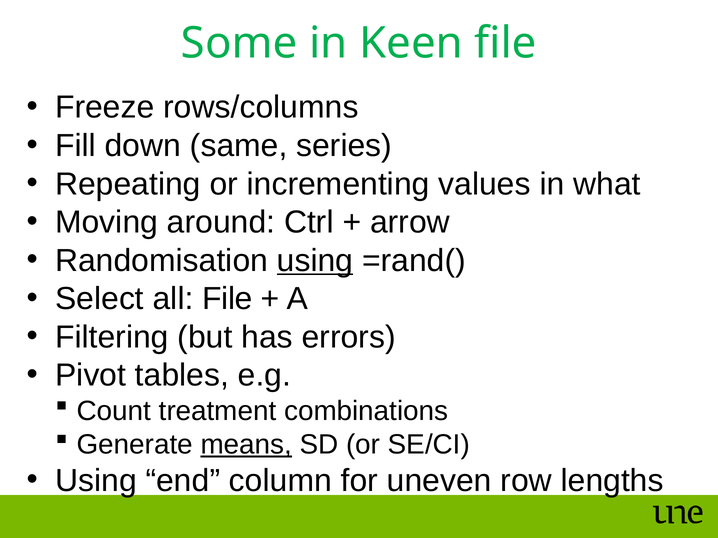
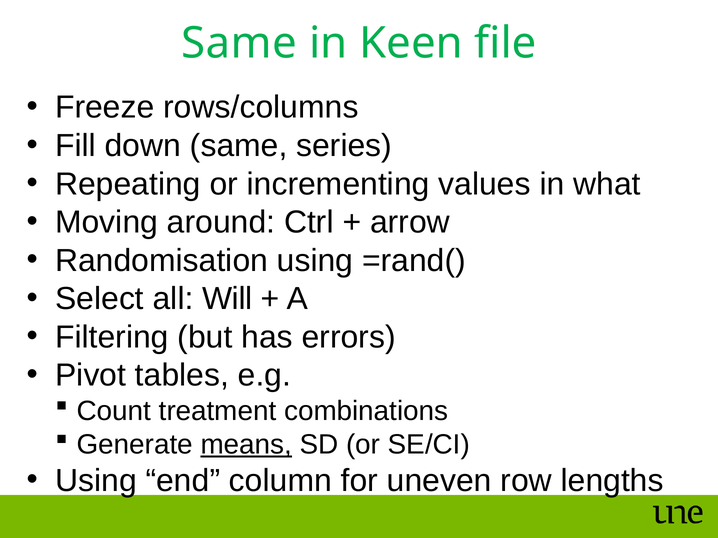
Some: Some -> Same (239, 43)
using underline: present -> none (315, 261)
all File: File -> Will (227, 299)
